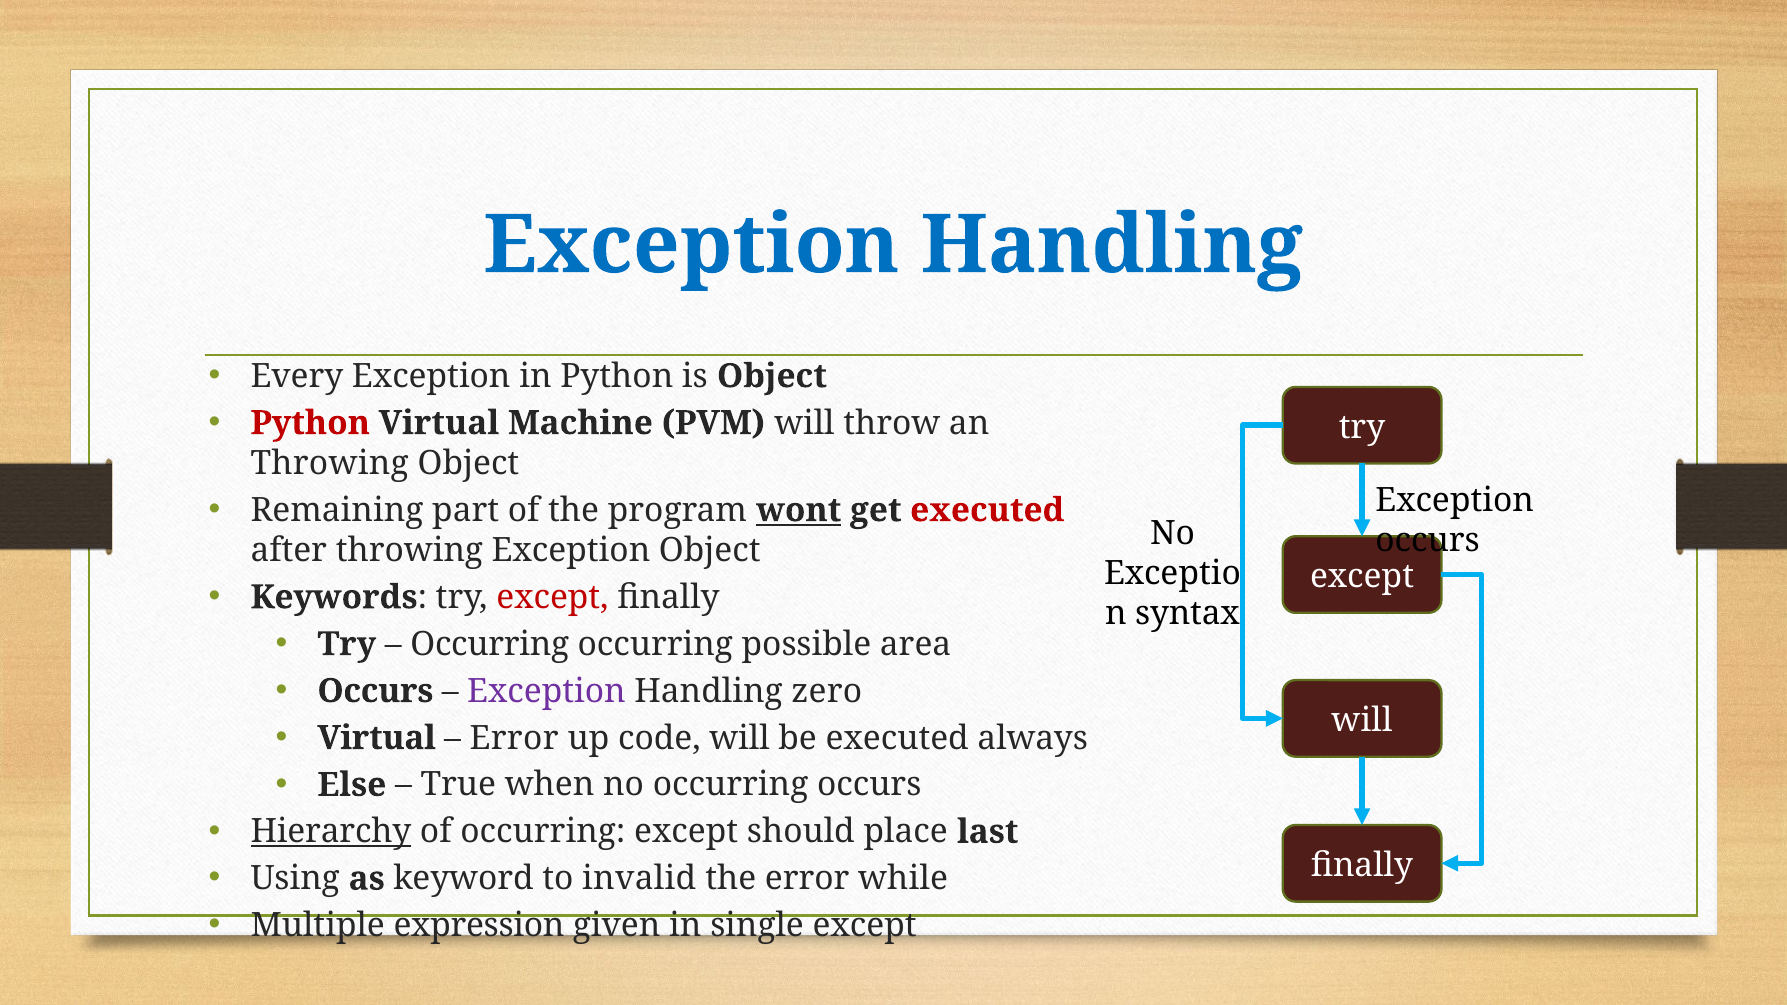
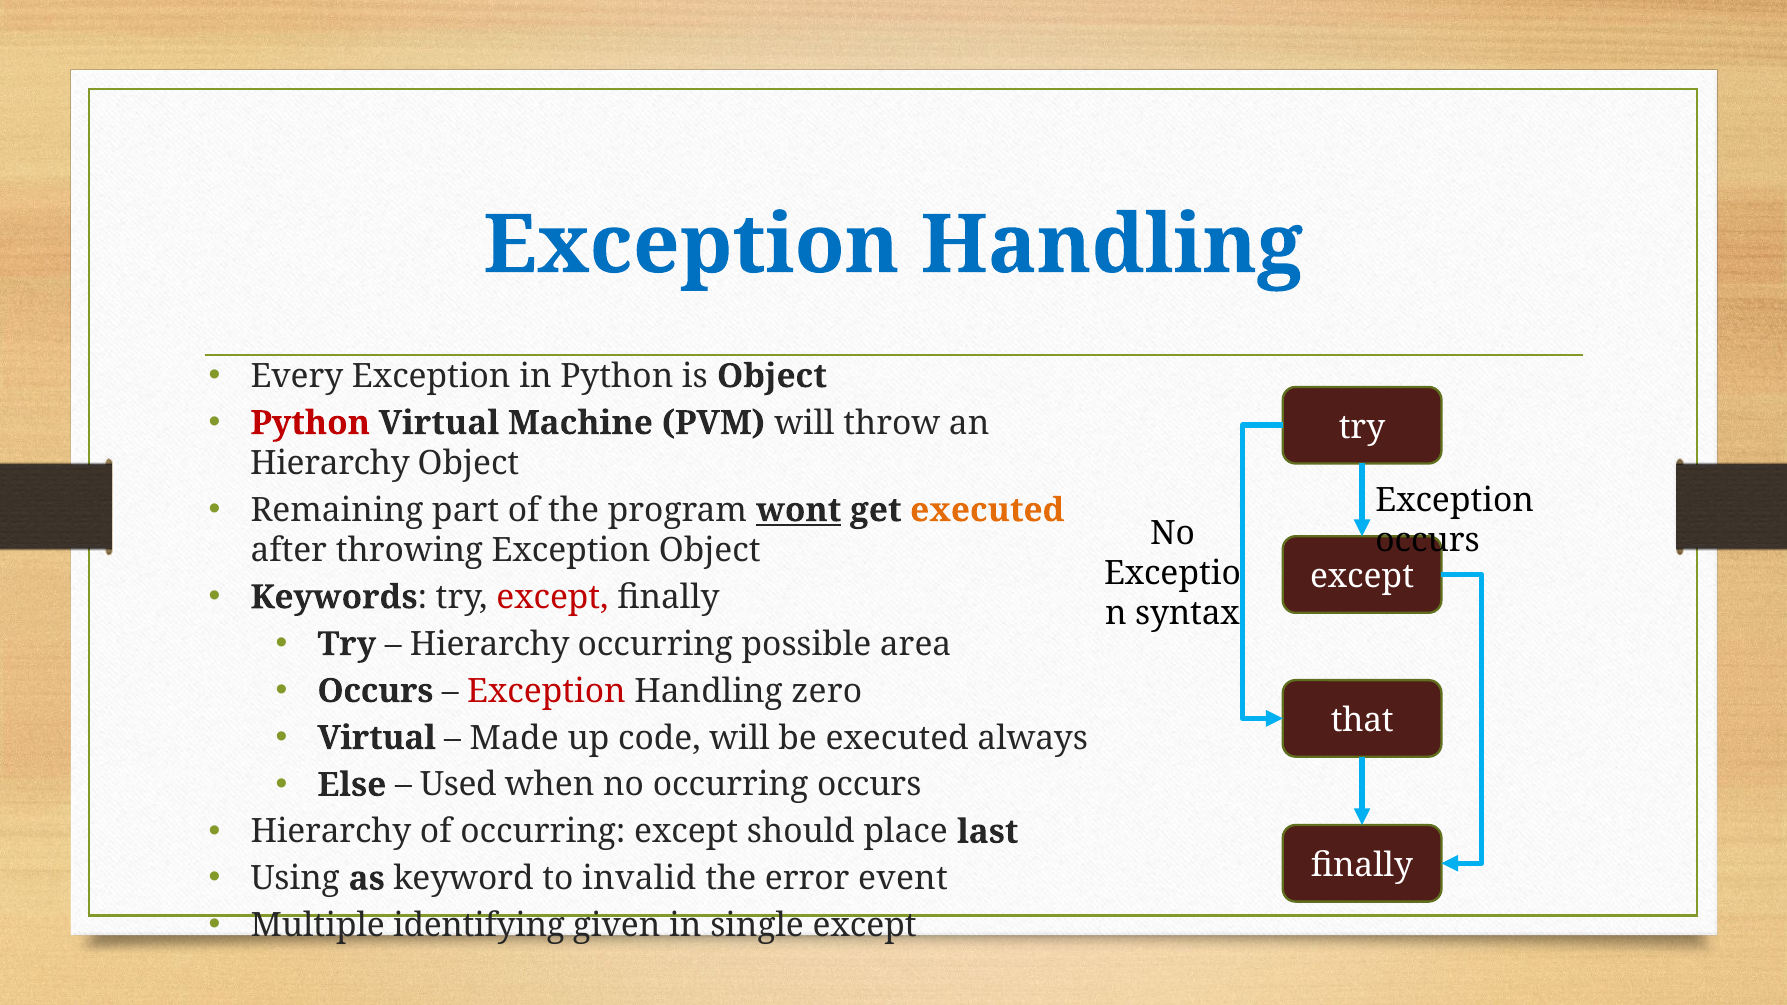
Throwing: Throwing -> Hierarchy (330, 463)
executed colour: red -> orange (987, 510)
Occurring: Occurring -> Hierarchy (490, 644)
Exception colour: purple -> red (546, 691)
will: will -> that (1362, 721)
Error: Error -> Made (514, 738)
True: True -> Used (459, 785)
Hierarchy underline: present -> none (331, 832)
while: while -> event (903, 879)
expression: expression -> identifying (479, 926)
